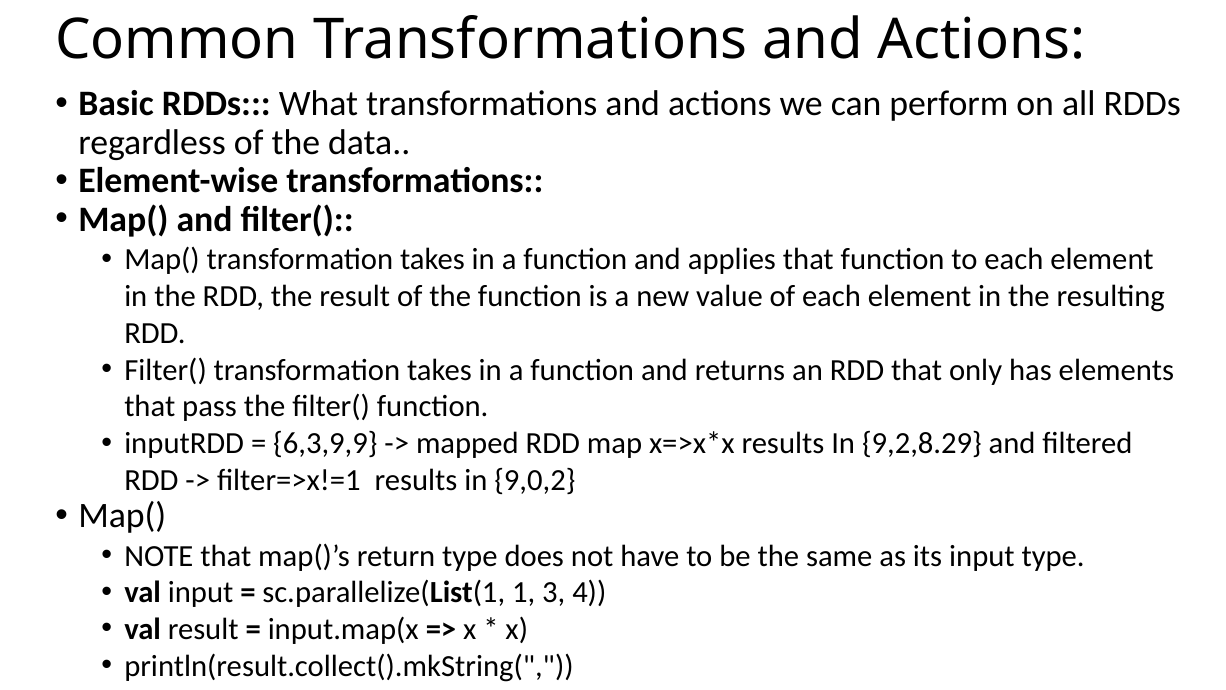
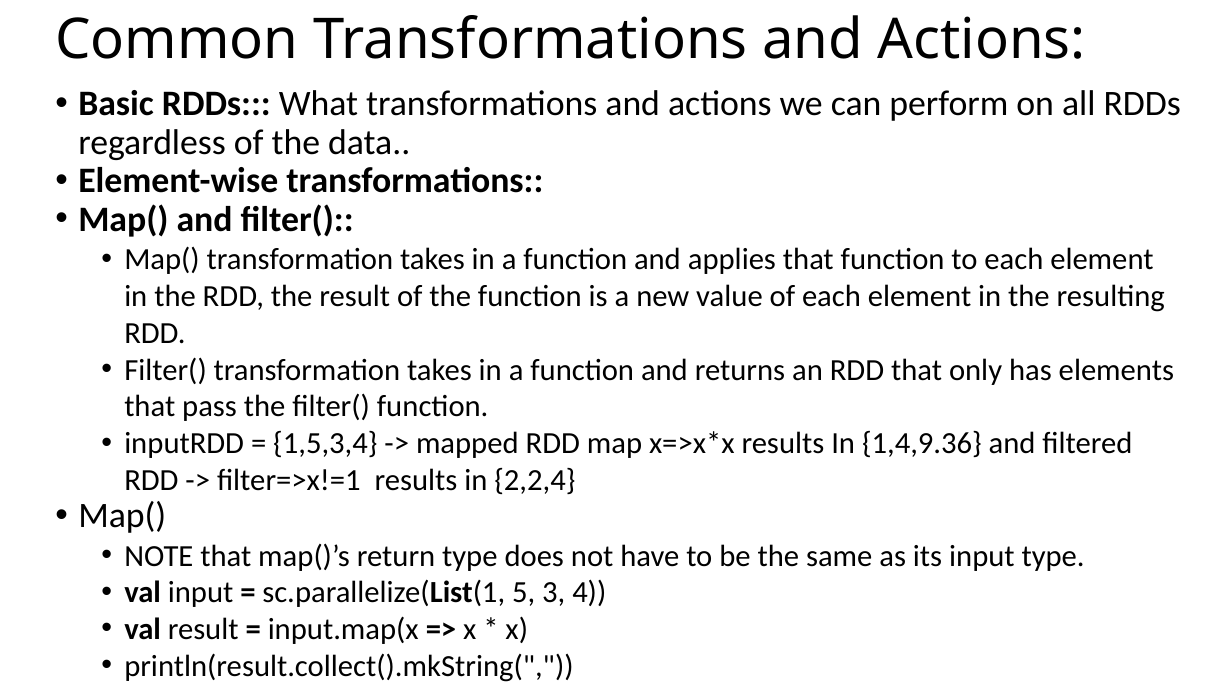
6,3,9,9: 6,3,9,9 -> 1,5,3,4 (325, 443)
9,2,8.29: 9,2,8.29 -> 1,4,9.36 (922, 443)
9,0,2: 9,0,2 -> 2,2,4 (535, 480)
1: 1 -> 5 (524, 592)
